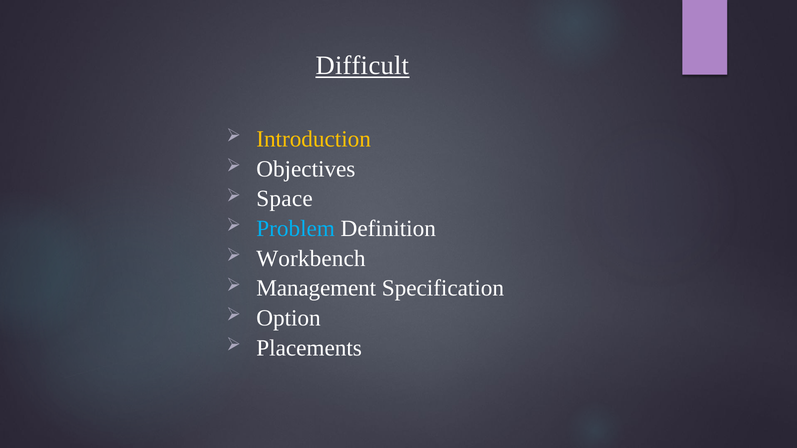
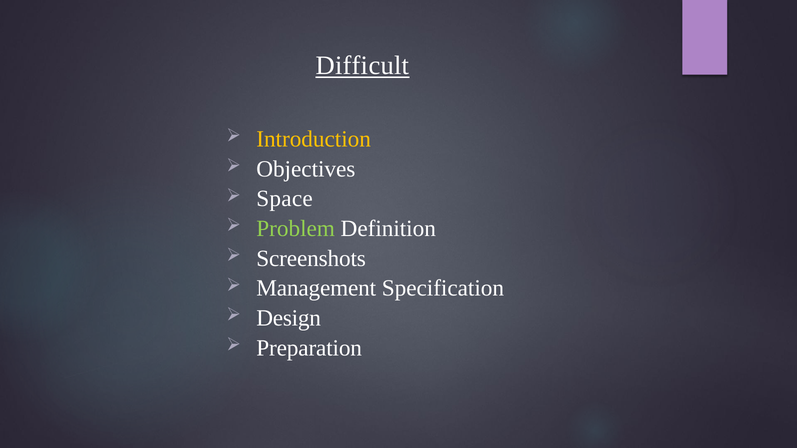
Problem colour: light blue -> light green (296, 229)
Workbench: Workbench -> Screenshots (311, 259)
Option: Option -> Design (289, 318)
Placements: Placements -> Preparation (309, 348)
